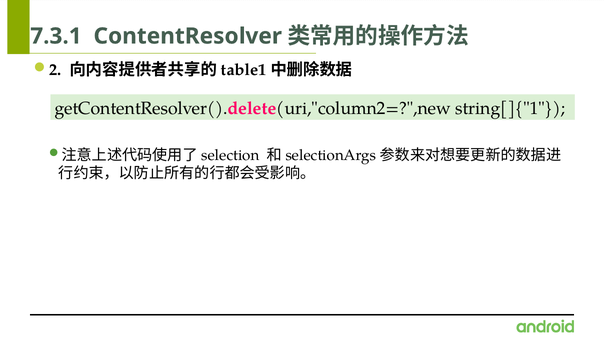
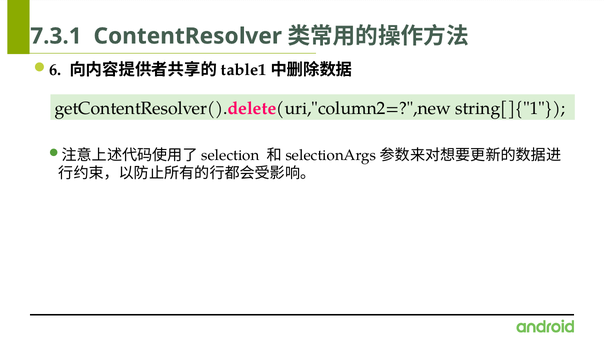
2: 2 -> 6 (55, 70)
